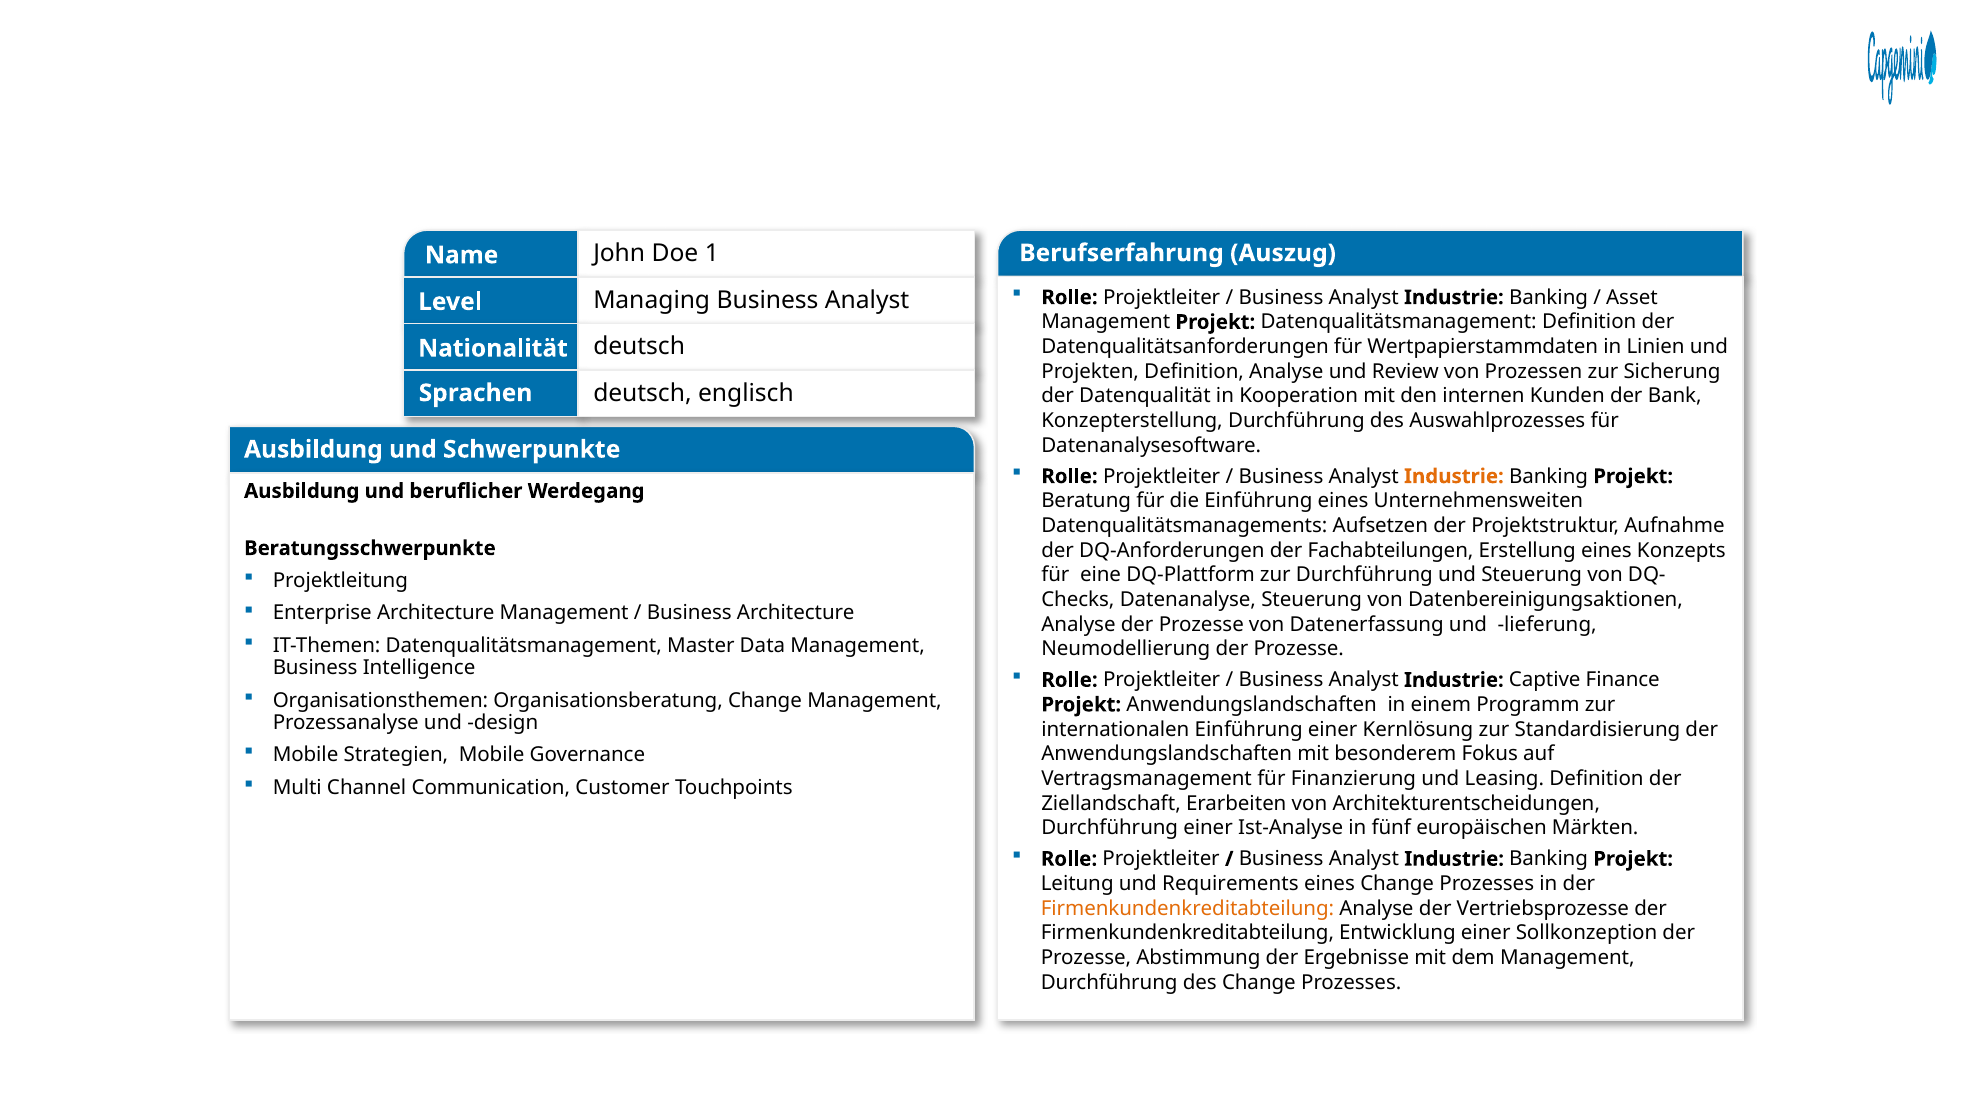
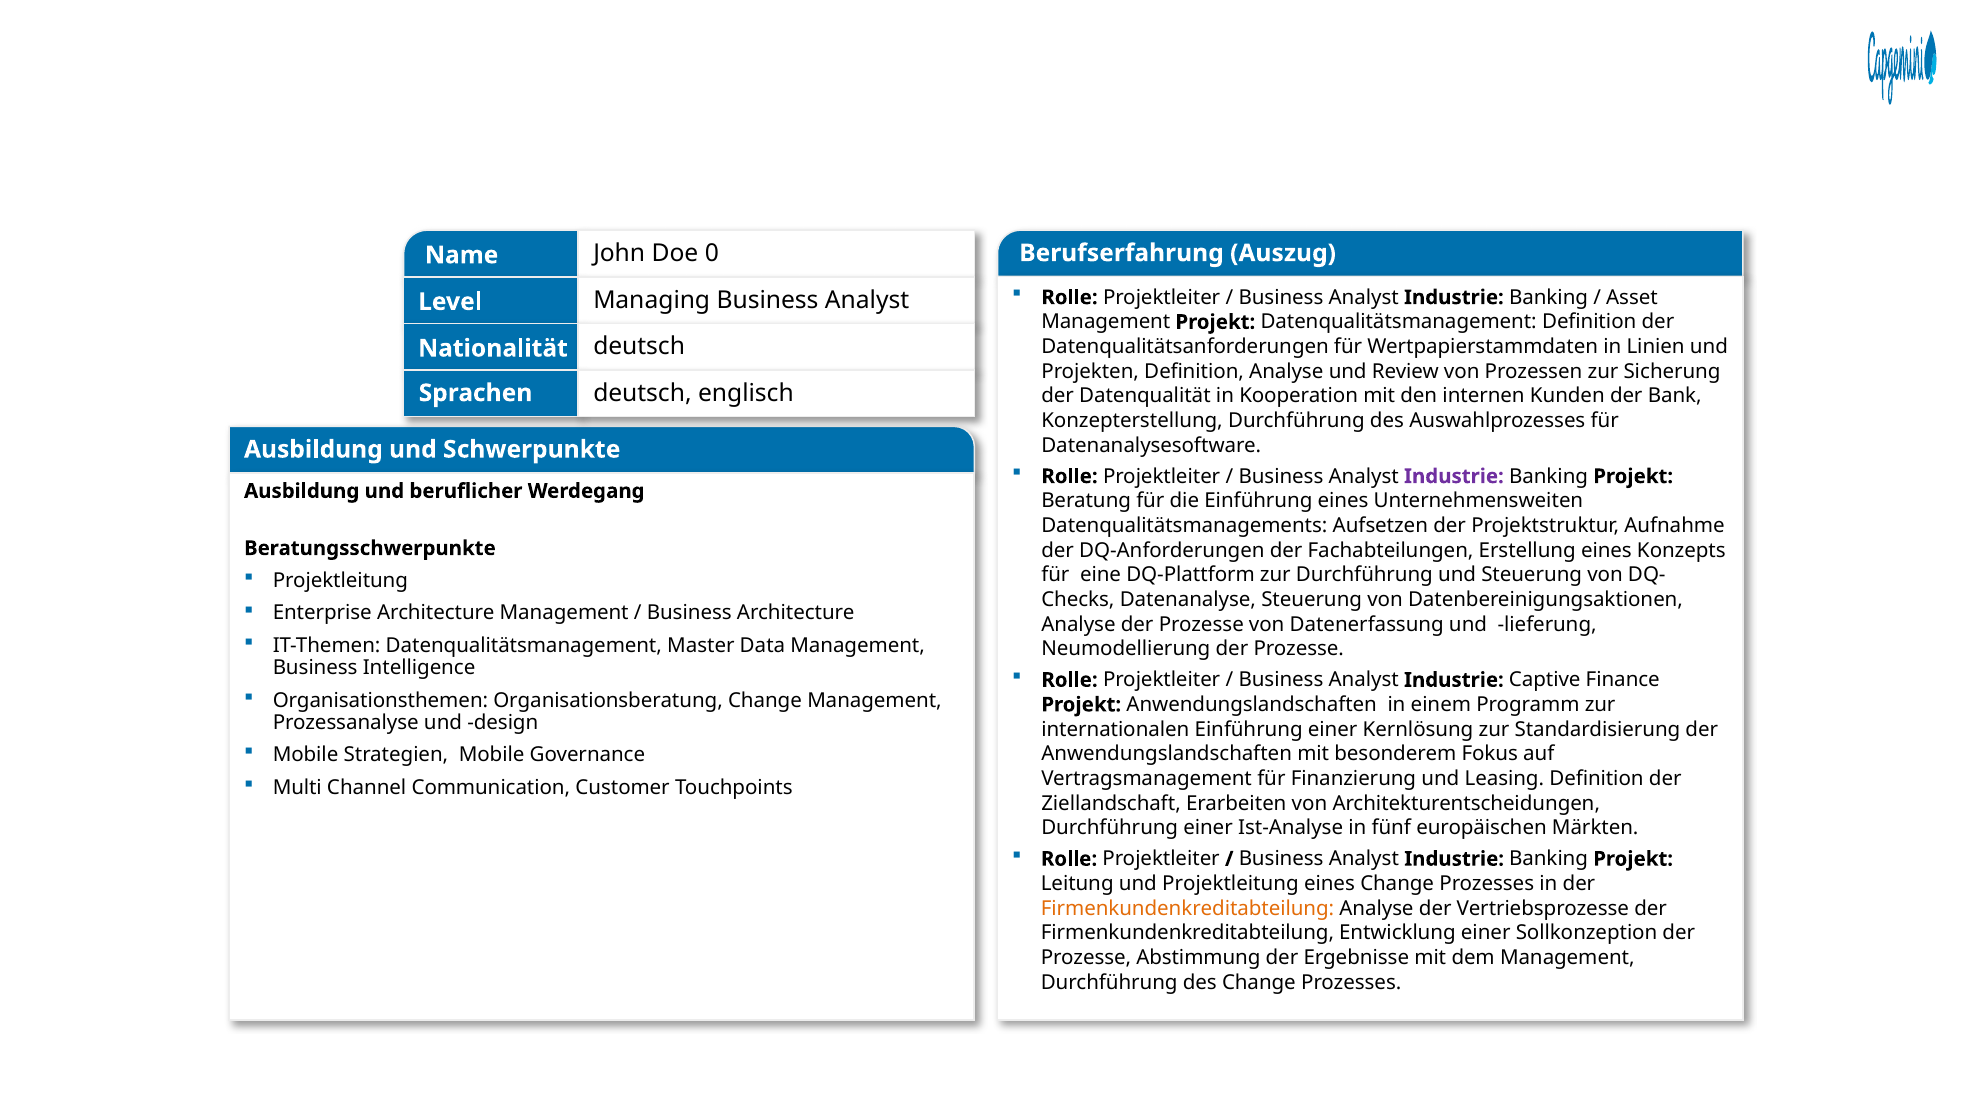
1: 1 -> 0 (712, 253)
Industrie colour: orange -> purple (1454, 476)
und Requirements: Requirements -> Projektleitung (1230, 884)
